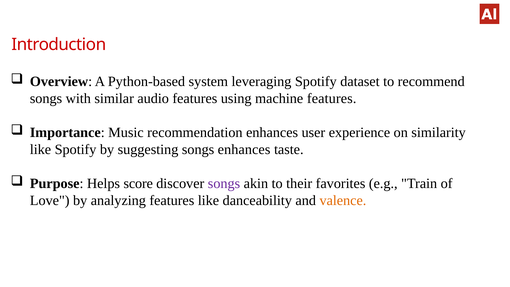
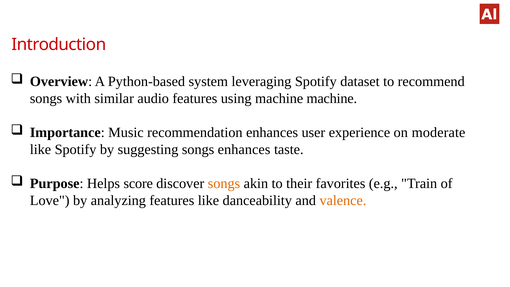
machine features: features -> machine (332, 98)
similarity: similarity -> moderate (439, 132)
songs colour: purple -> orange (224, 183)
